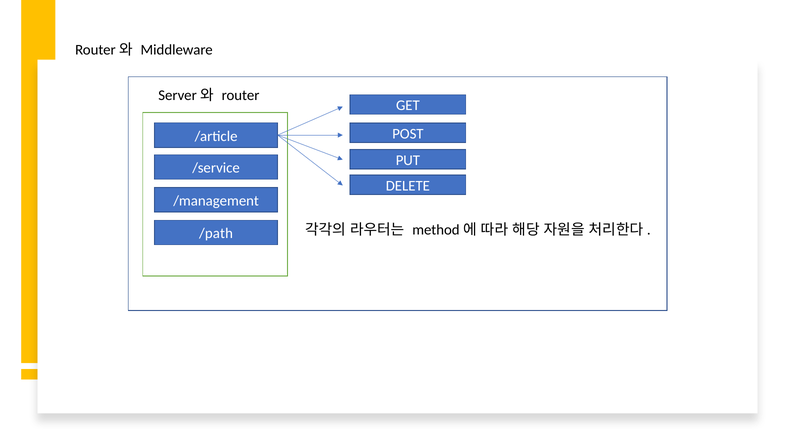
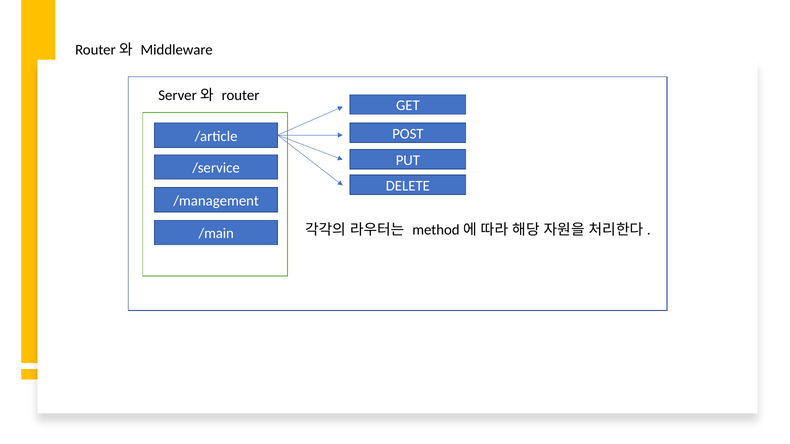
/path: /path -> /main (216, 234)
